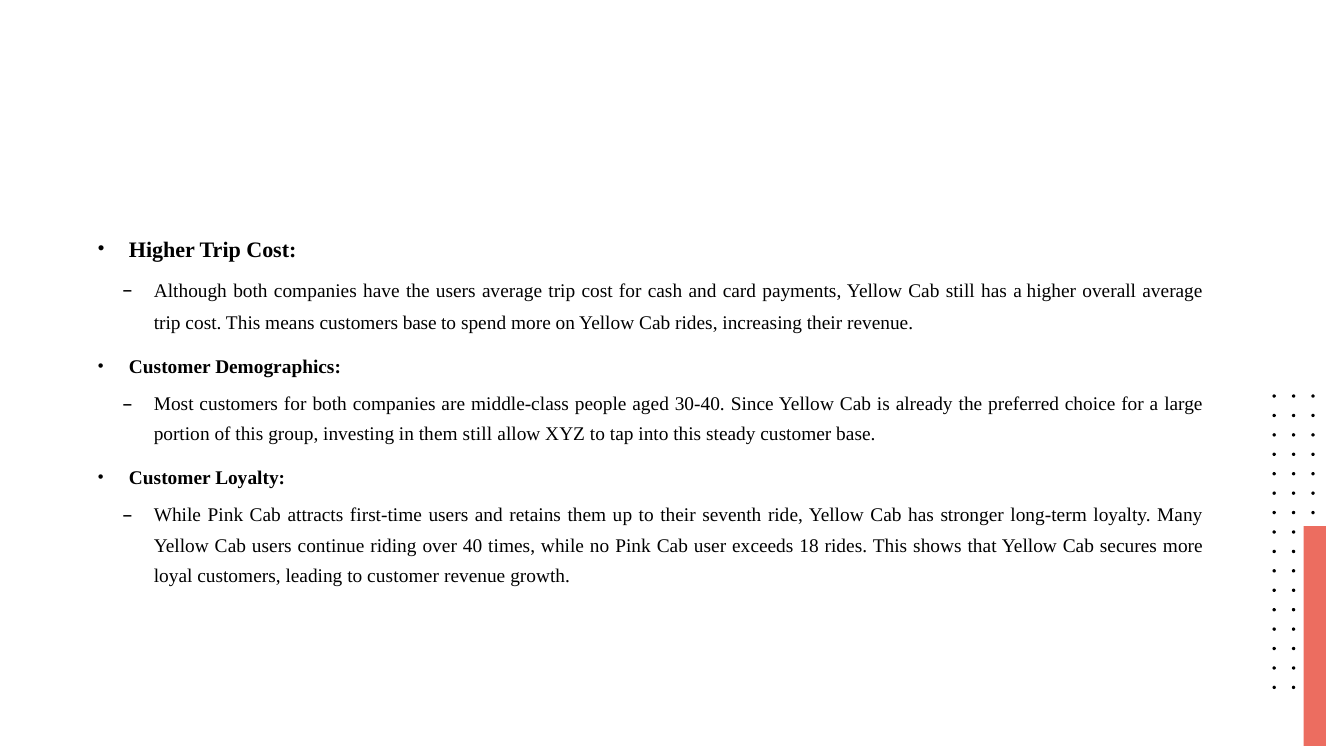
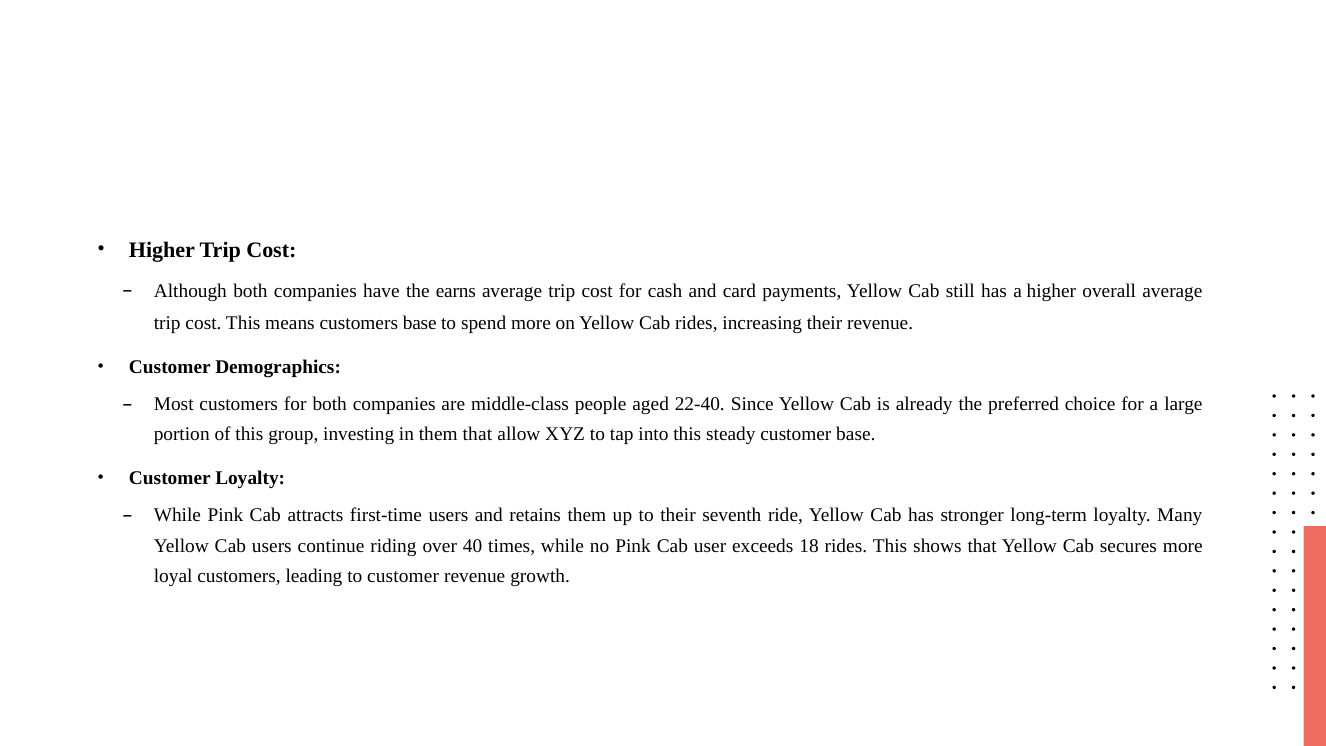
the users: users -> earns (456, 291)
30-40: 30-40 -> 22-40 (700, 404)
them still: still -> that (477, 434)
